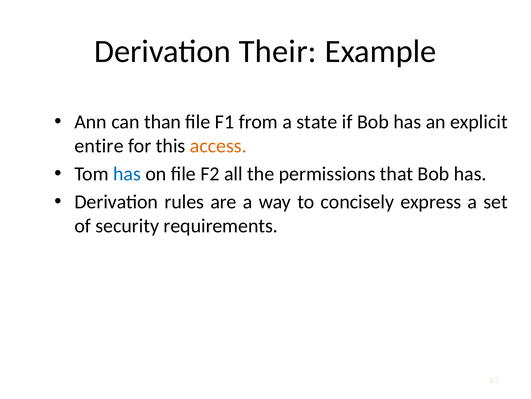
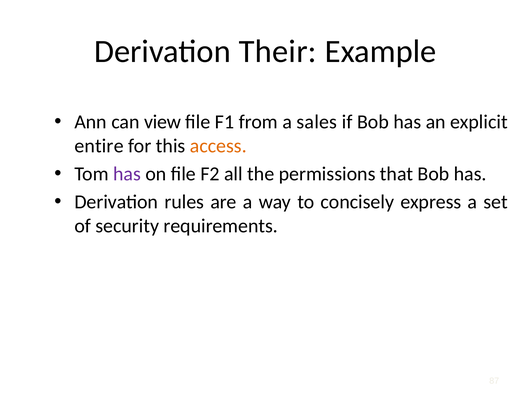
than: than -> view (163, 122)
state: state -> sales (317, 122)
has colour: blue -> purple (127, 174)
